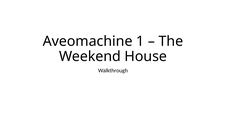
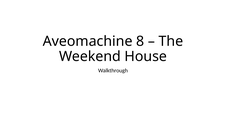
1: 1 -> 8 (140, 41)
